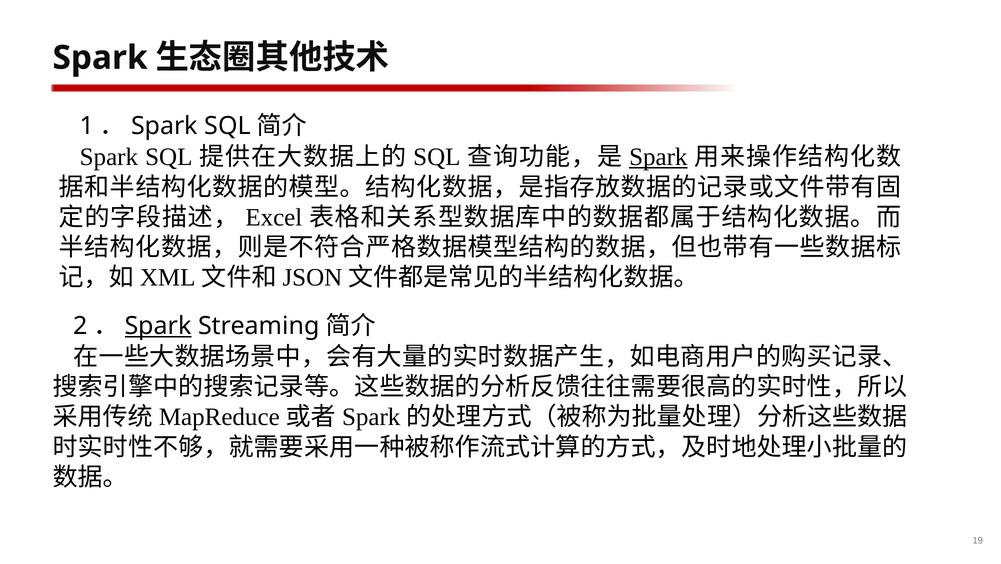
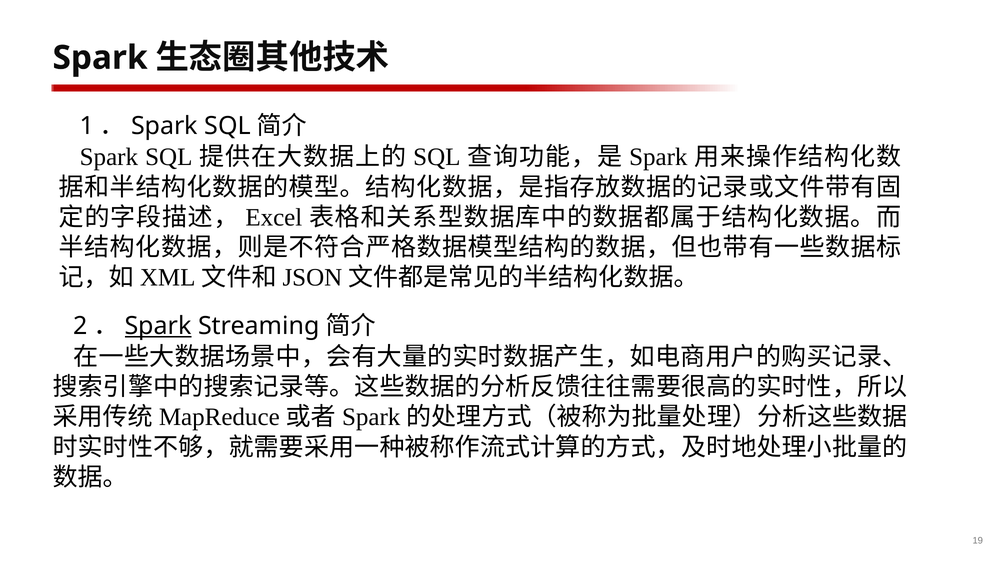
Spark underline: present -> none (658, 157)
